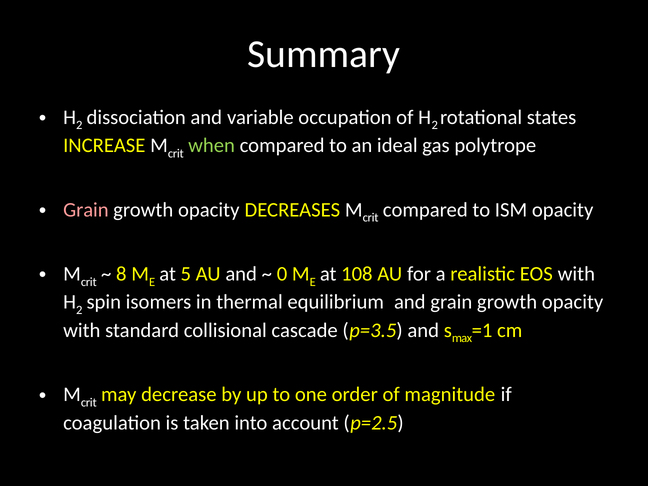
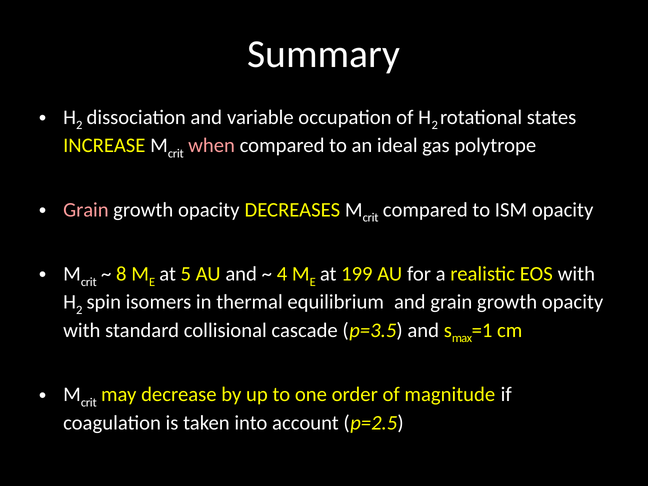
when colour: light green -> pink (212, 145)
0: 0 -> 4 (282, 274)
108: 108 -> 199 (357, 274)
